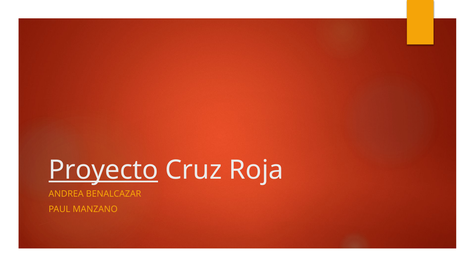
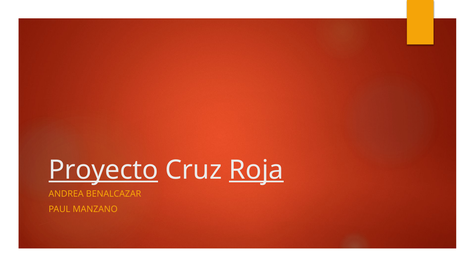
Roja underline: none -> present (256, 170)
